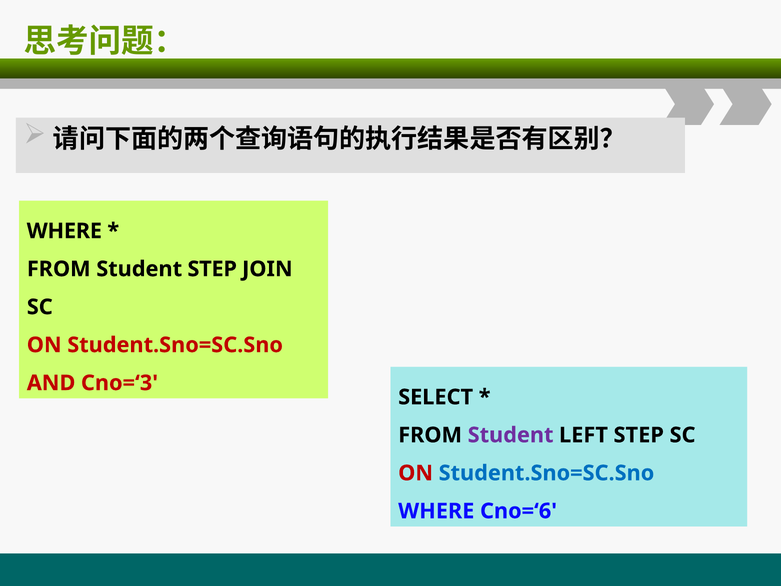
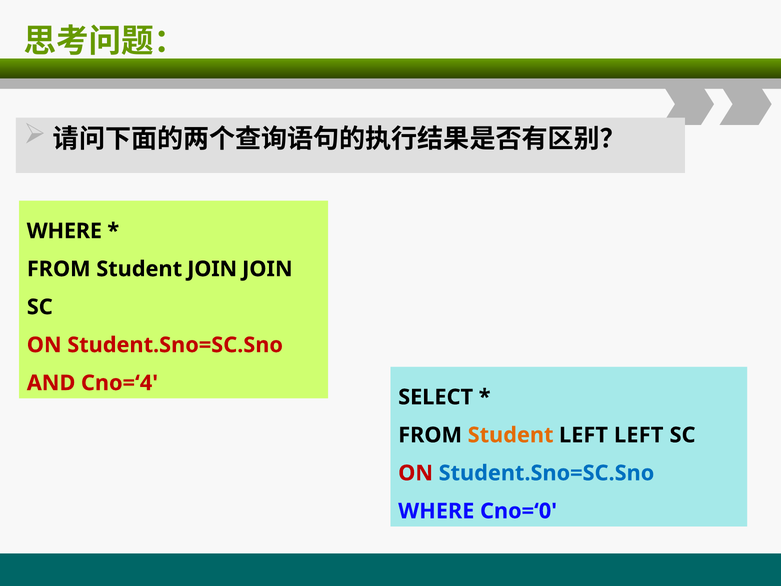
Student STEP: STEP -> JOIN (212, 269)
Cno=‘3: Cno=‘3 -> Cno=‘4 (119, 383)
Student colour: purple -> orange (511, 435)
LEFT STEP: STEP -> LEFT (639, 435)
Cno=‘6: Cno=‘6 -> Cno=‘0 (519, 511)
